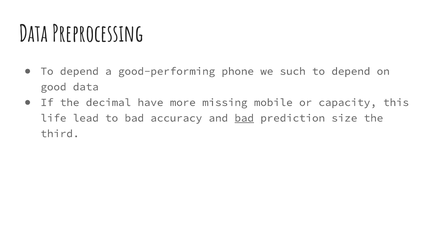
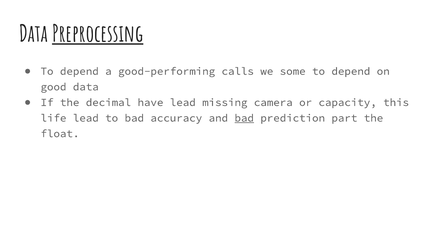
Preprocessing underline: none -> present (98, 34)
phone: phone -> calls (238, 71)
such: such -> some (293, 71)
have more: more -> lead (183, 103)
mobile: mobile -> camera (273, 103)
size: size -> part (344, 118)
third: third -> float (60, 134)
